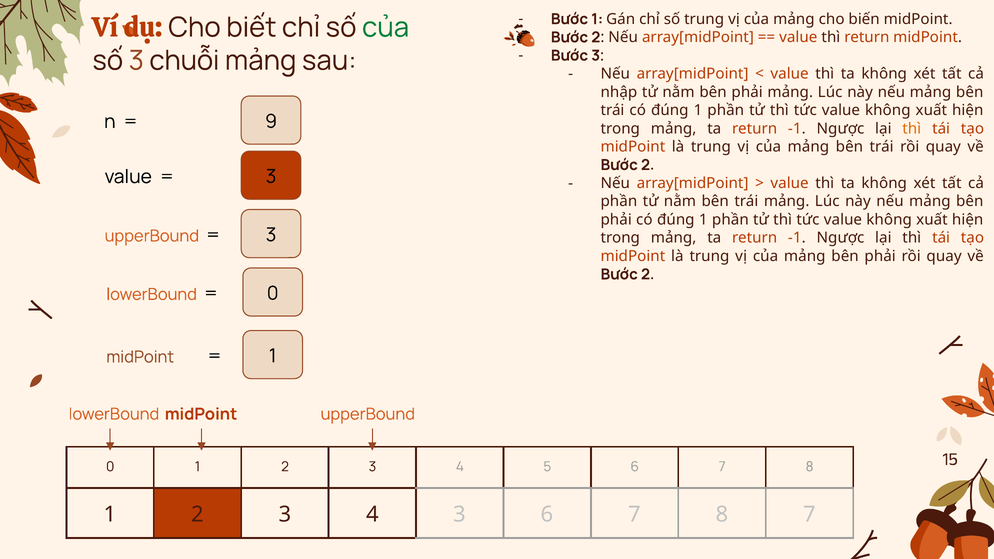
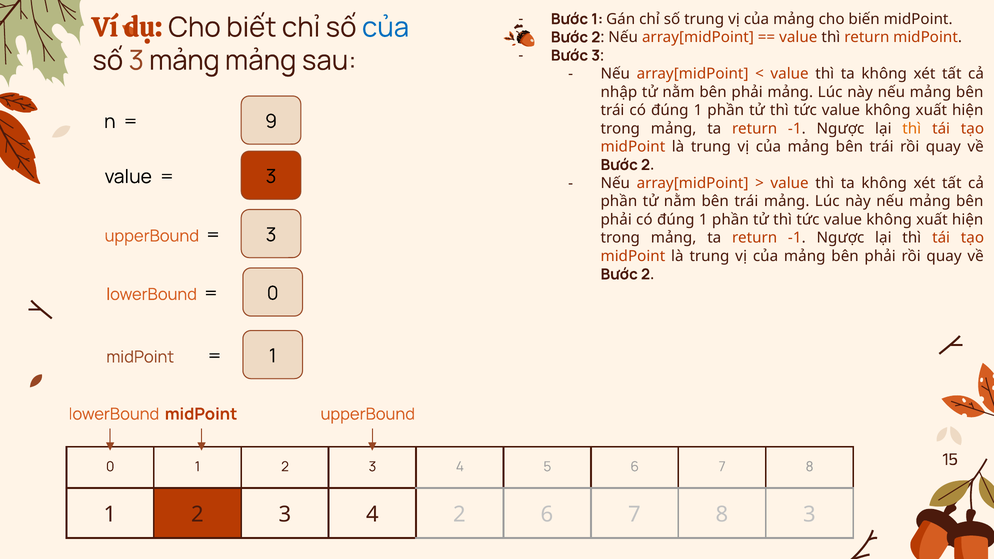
của colour: green -> blue (386, 27)
3 chuỗi: chuỗi -> mảng (184, 61)
4 3: 3 -> 2 (460, 514)
8 7: 7 -> 3 (809, 514)
